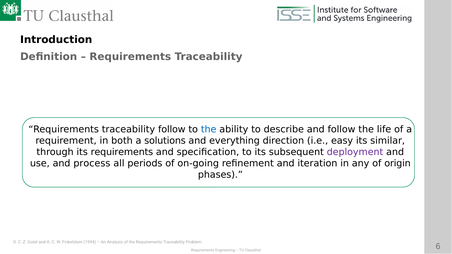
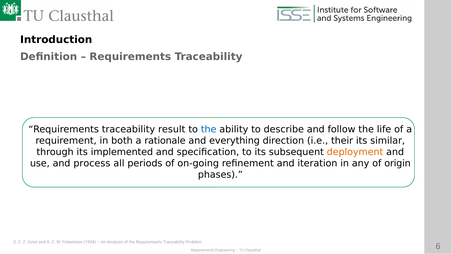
traceability follow: follow -> result (172, 130)
solutions: solutions -> rationale (165, 141)
easy: easy -> their (342, 141)
its requirements: requirements -> implemented (122, 152)
deployment colour: purple -> orange (355, 152)
